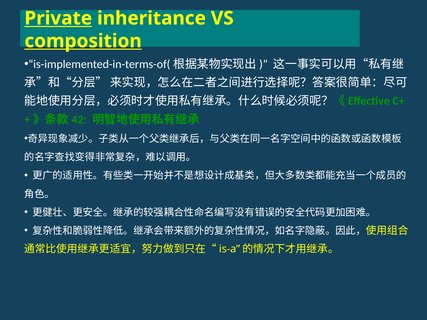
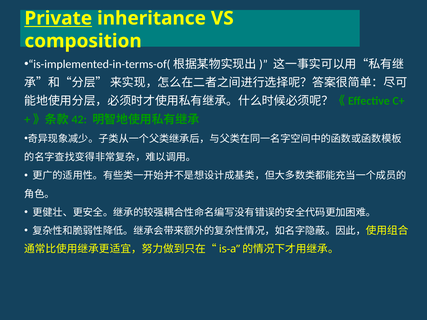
composition underline: present -> none (83, 41)
